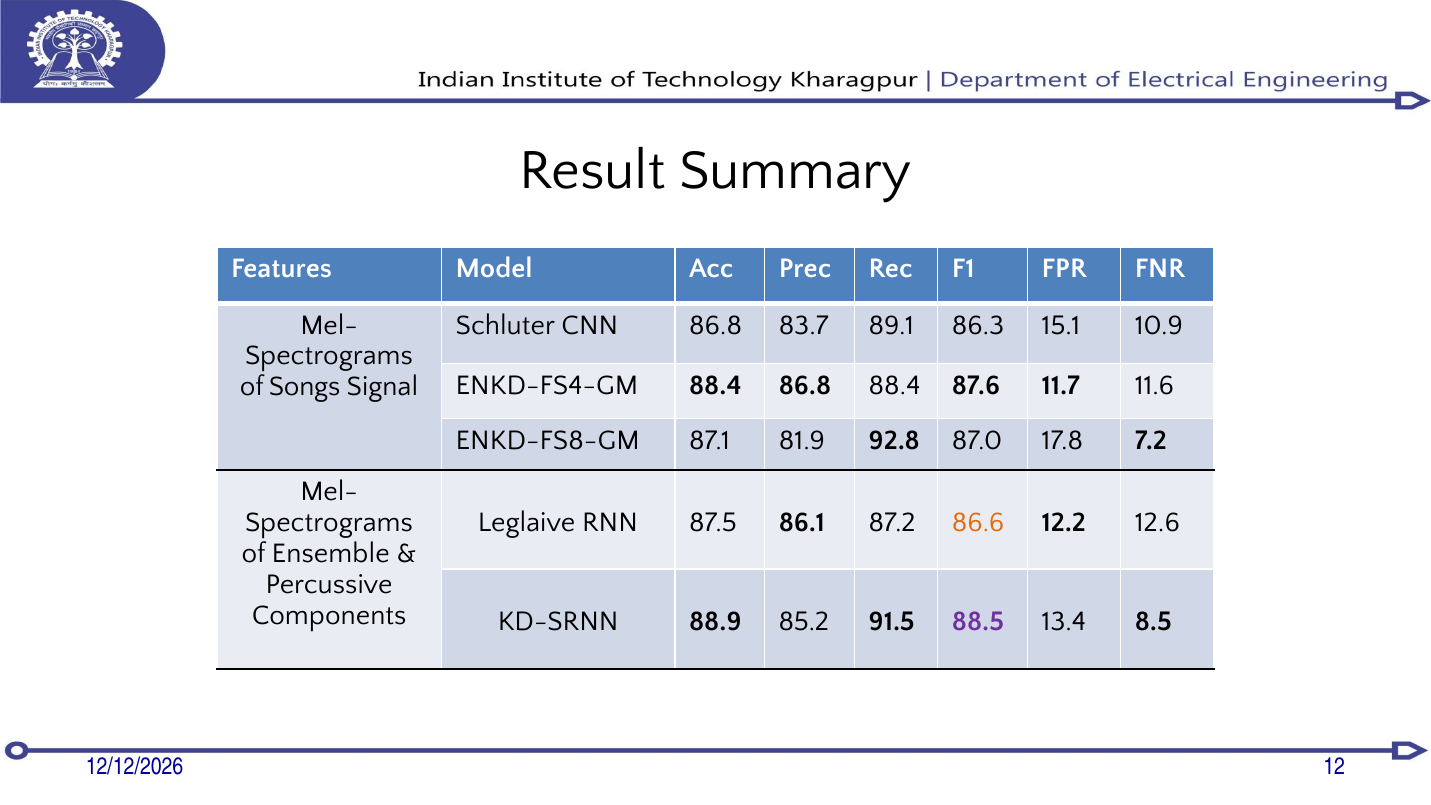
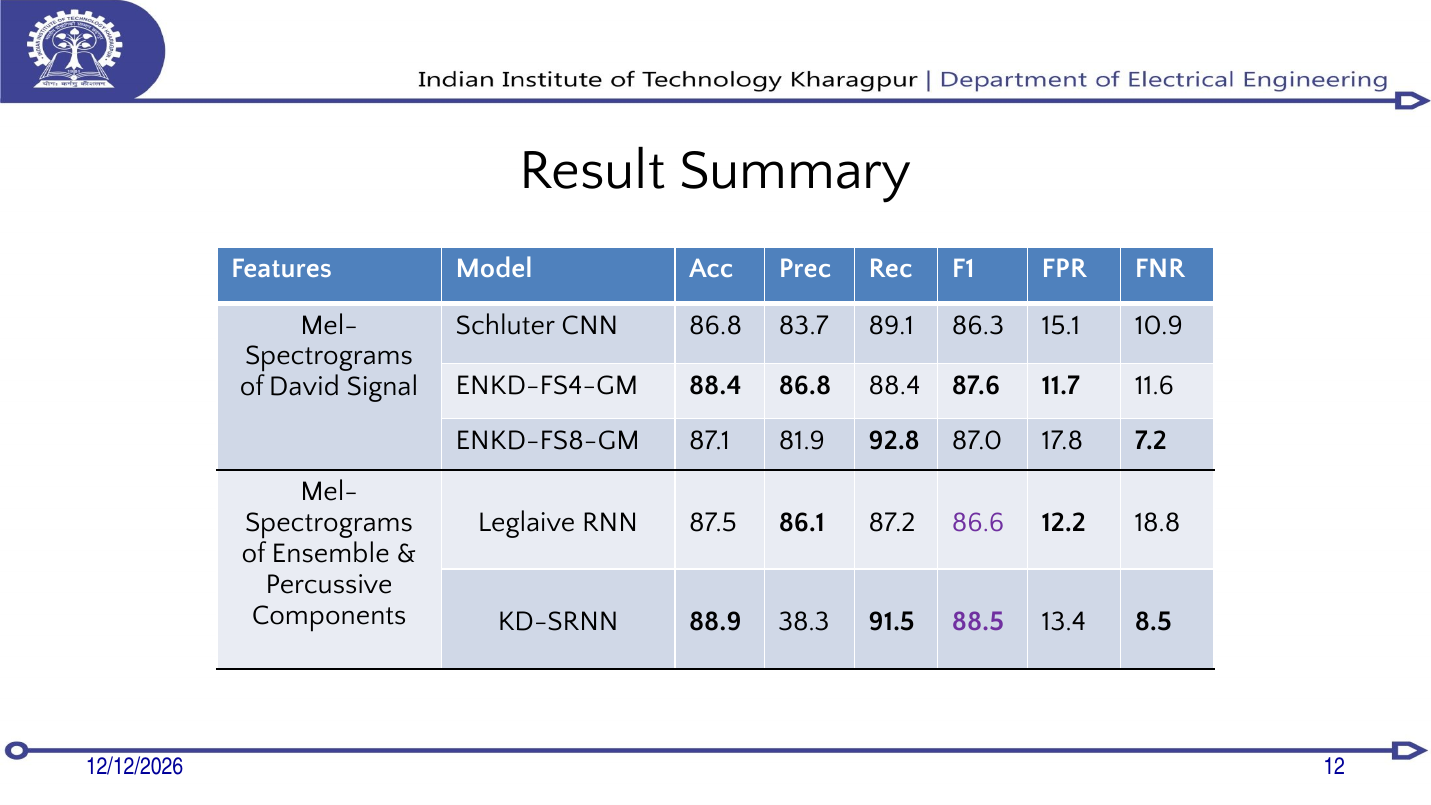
Songs: Songs -> David (304, 386)
86.6 colour: orange -> purple (978, 523)
12.6: 12.6 -> 18.8 (1157, 523)
85.2: 85.2 -> 38.3 (804, 621)
